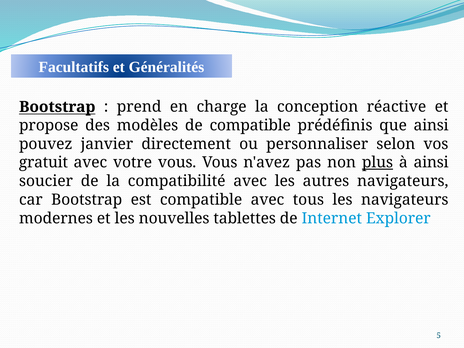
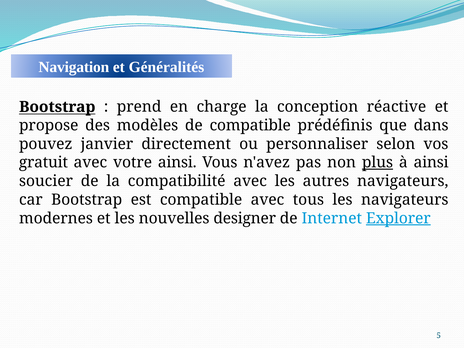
Facultatifs: Facultatifs -> Navigation (74, 67)
que ainsi: ainsi -> dans (431, 125)
votre vous: vous -> ainsi (177, 163)
tablettes: tablettes -> designer (245, 218)
Explorer underline: none -> present (398, 218)
